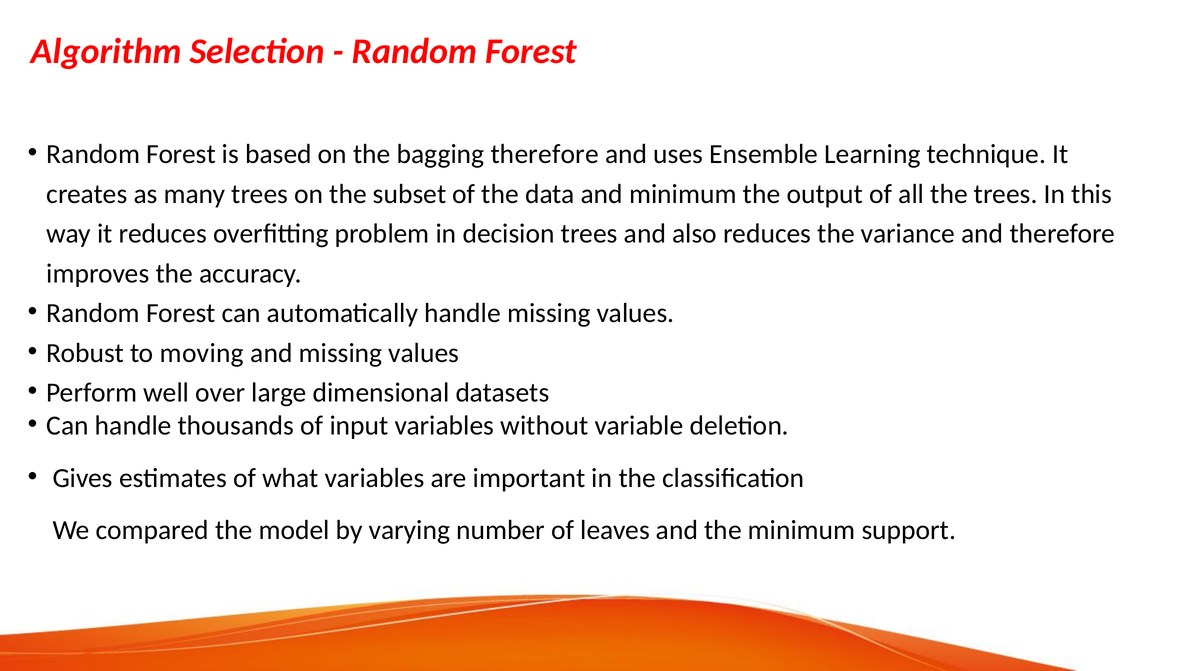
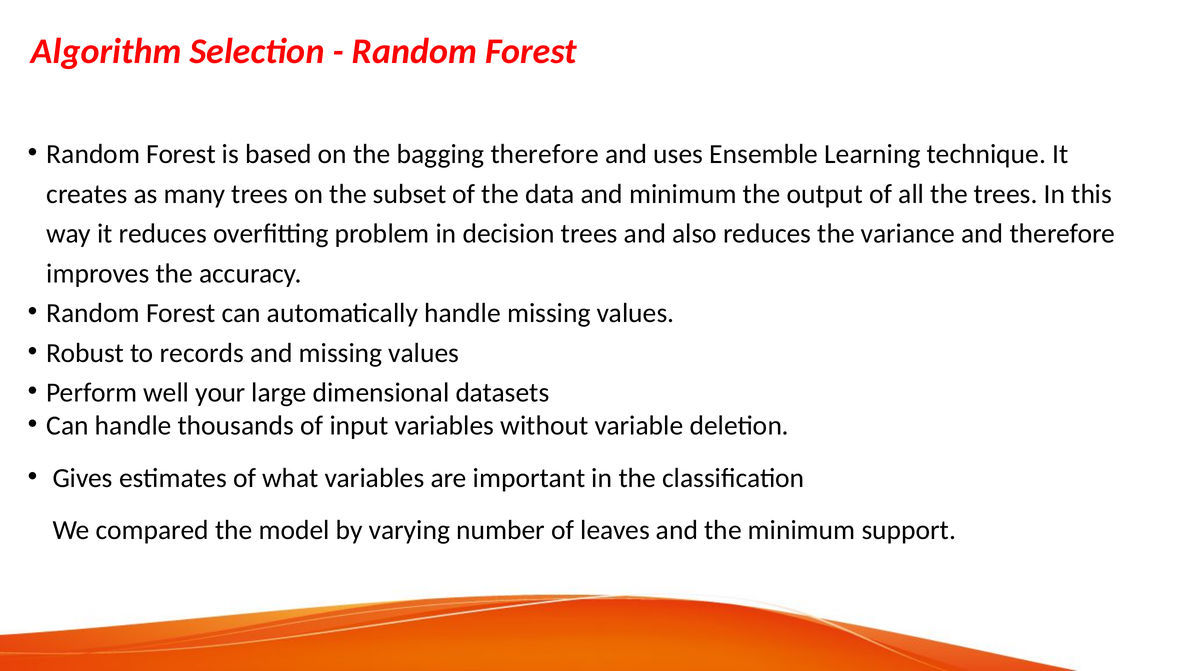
moving: moving -> records (202, 353)
over: over -> your (220, 392)
